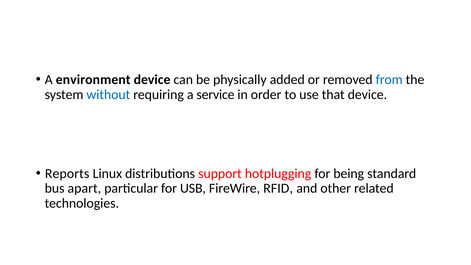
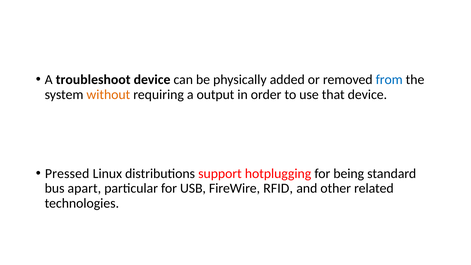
environment: environment -> troubleshoot (93, 80)
without colour: blue -> orange (108, 94)
service: service -> output (215, 94)
Reports: Reports -> Pressed (67, 173)
